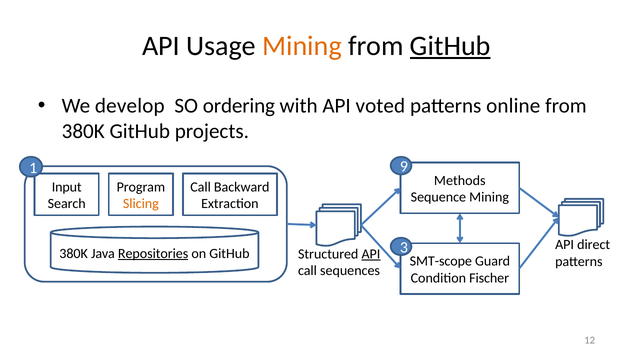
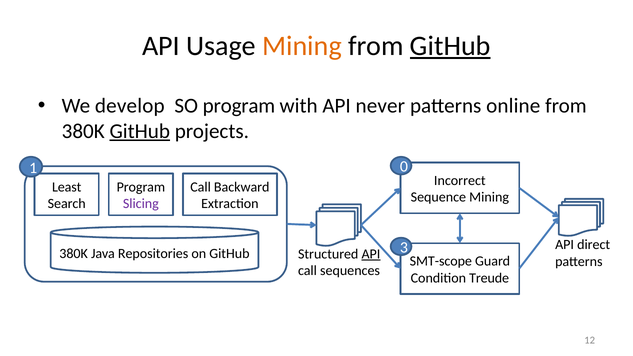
SO ordering: ordering -> program (239, 106)
voted: voted -> never (380, 106)
GitHub underline: none -> present (140, 131)
9: 9 -> 0 (404, 167)
Methods: Methods -> Incorrect (460, 180)
Input: Input -> Least (67, 187)
Slicing colour: orange -> purple (141, 204)
Repositories underline: present -> none (153, 254)
Fischer: Fischer -> Treude (489, 278)
